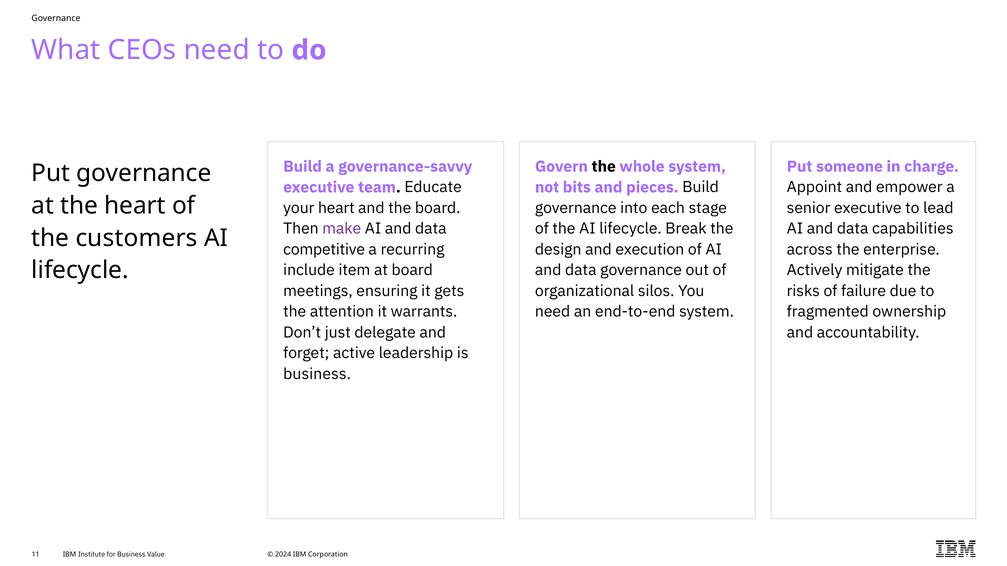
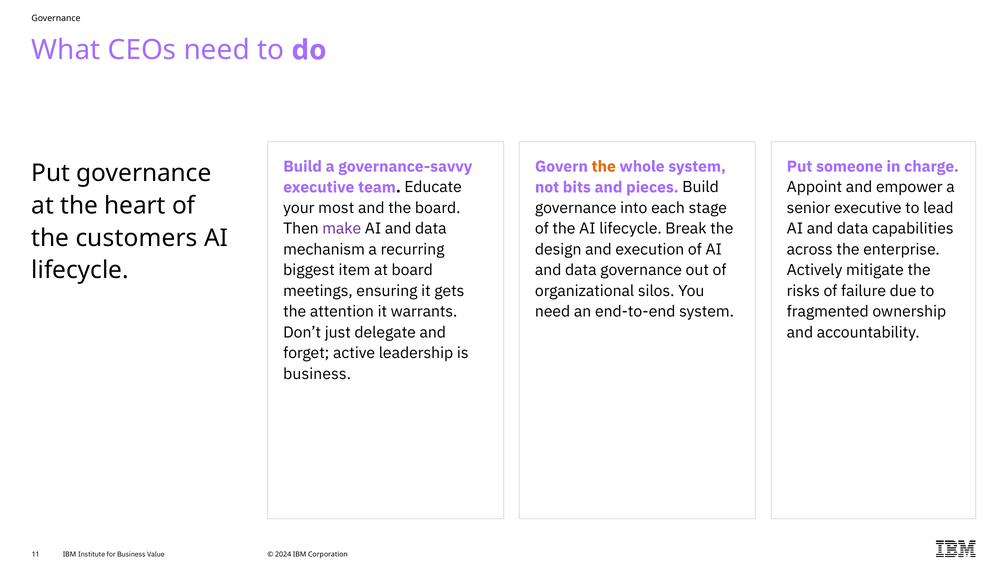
the colour: black -> orange (604, 167)
your heart: heart -> most (336, 208)
competitive: competitive -> mechanism (324, 250)
include: include -> biggest (309, 270)
